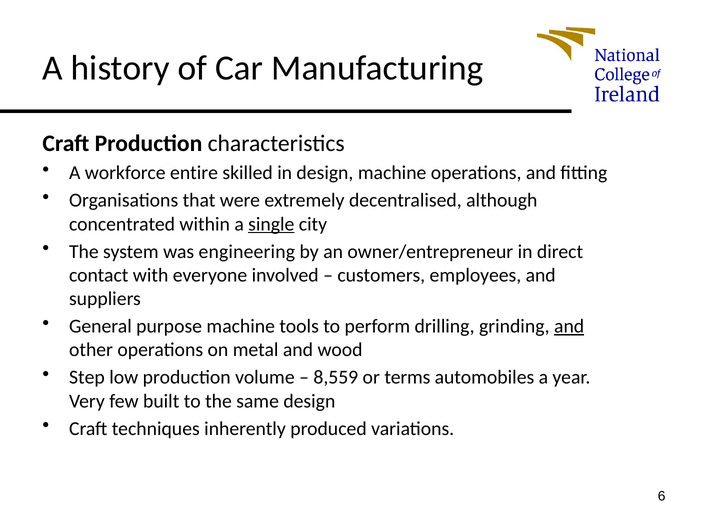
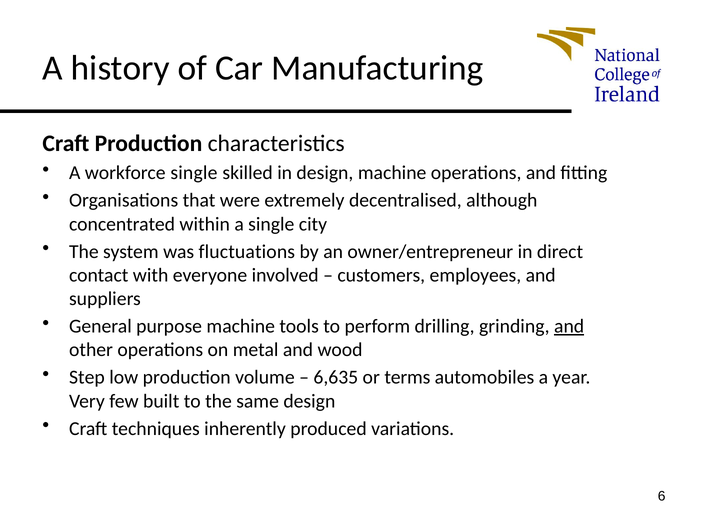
workforce entire: entire -> single (194, 173)
single underline: present -> none (271, 224)
engineering: engineering -> fluctuations (247, 252)
8,559: 8,559 -> 6,635 (336, 377)
